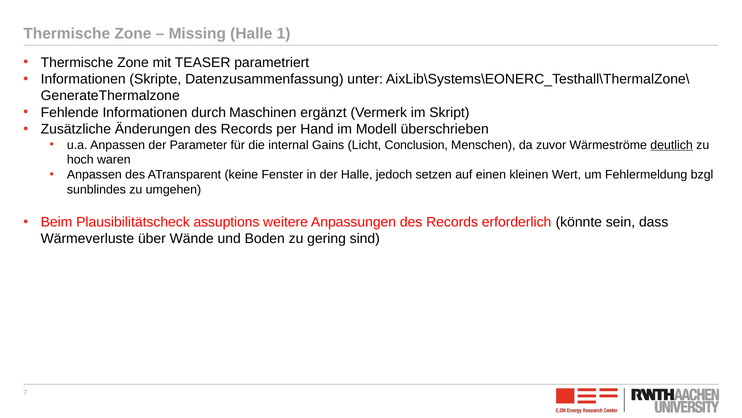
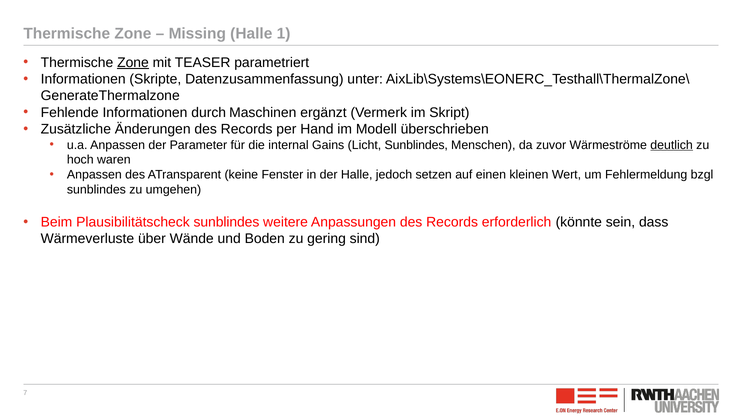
Zone underline: none -> present (133, 62)
Licht Conclusion: Conclusion -> Sunblindes (416, 145)
Plausibilitätscheck assuptions: assuptions -> sunblindes (226, 222)
